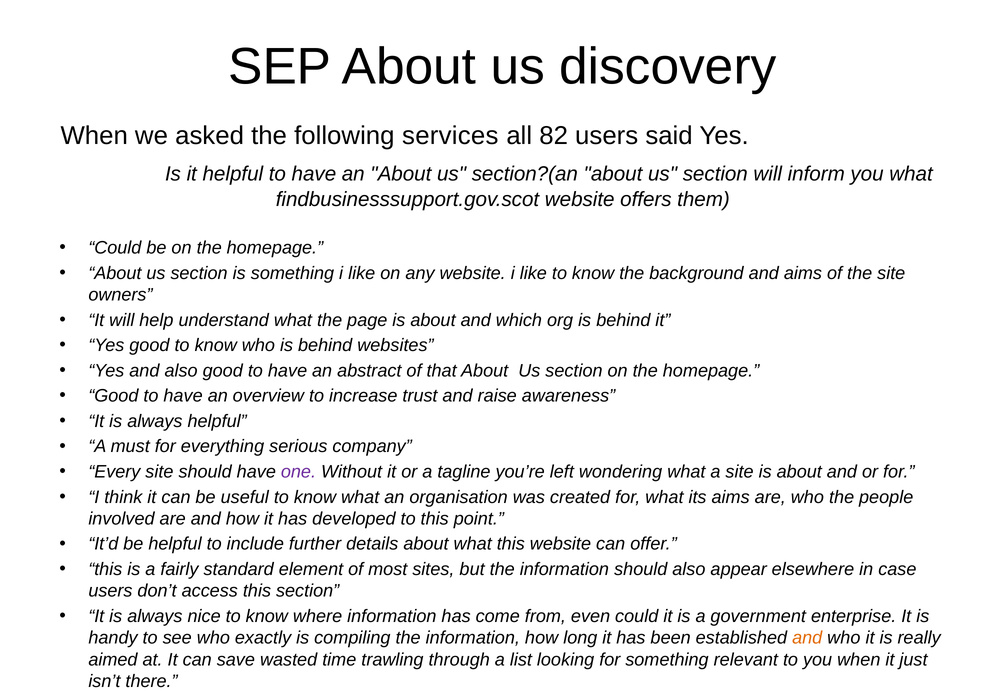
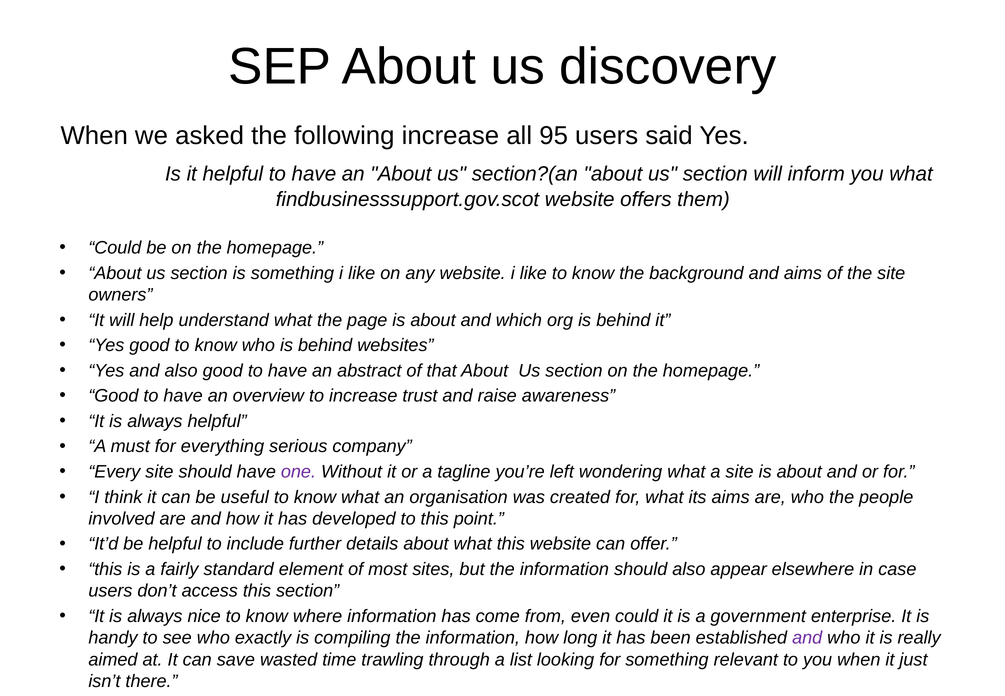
following services: services -> increase (450, 136)
82: 82 -> 95 (554, 136)
and colour: orange -> purple (807, 638)
